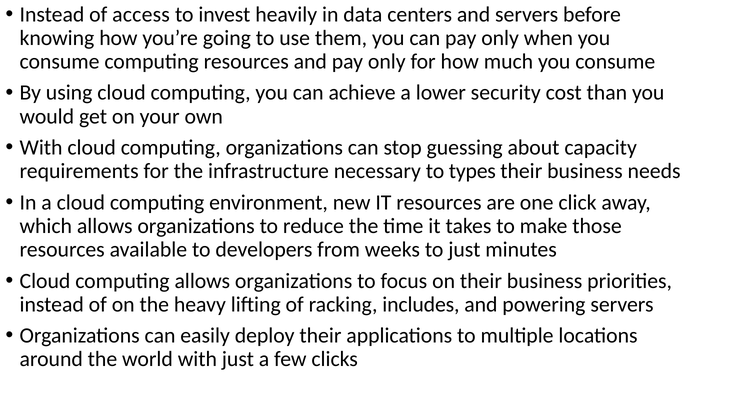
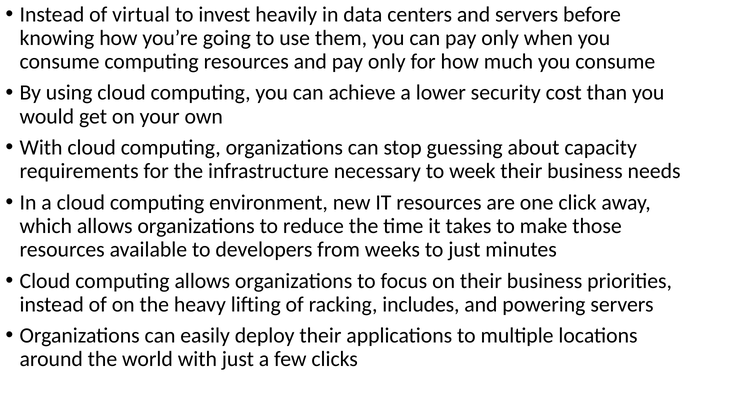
access: access -> virtual (141, 14)
types: types -> week (472, 171)
